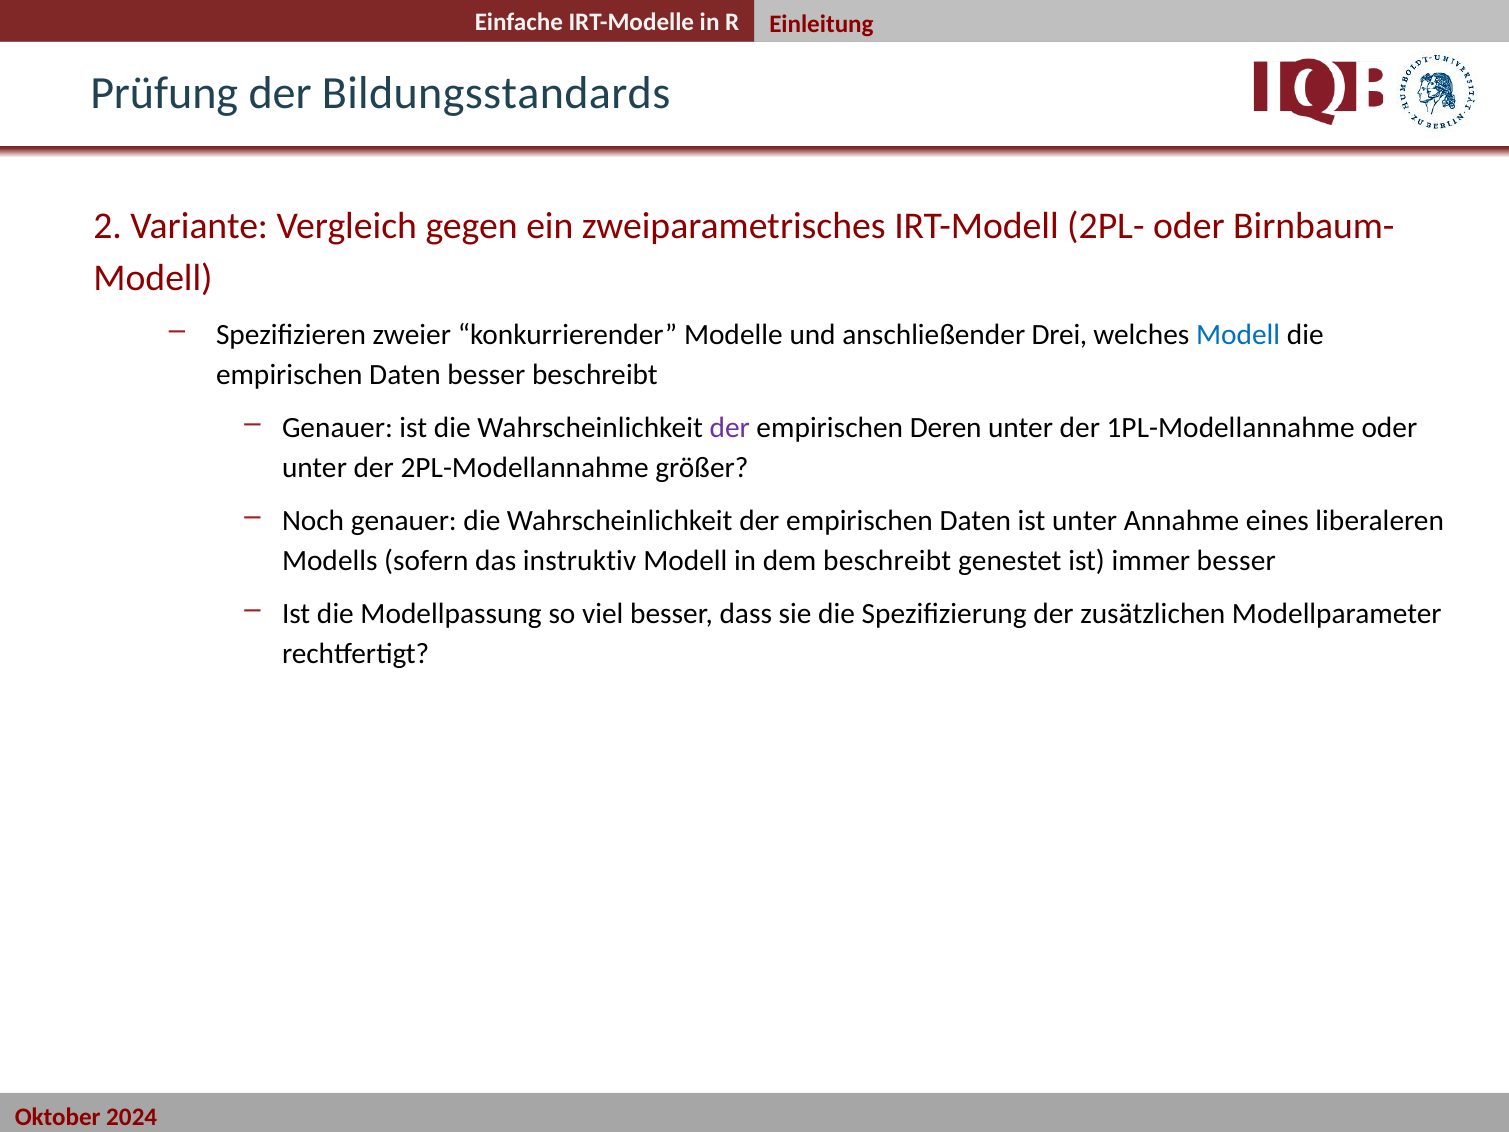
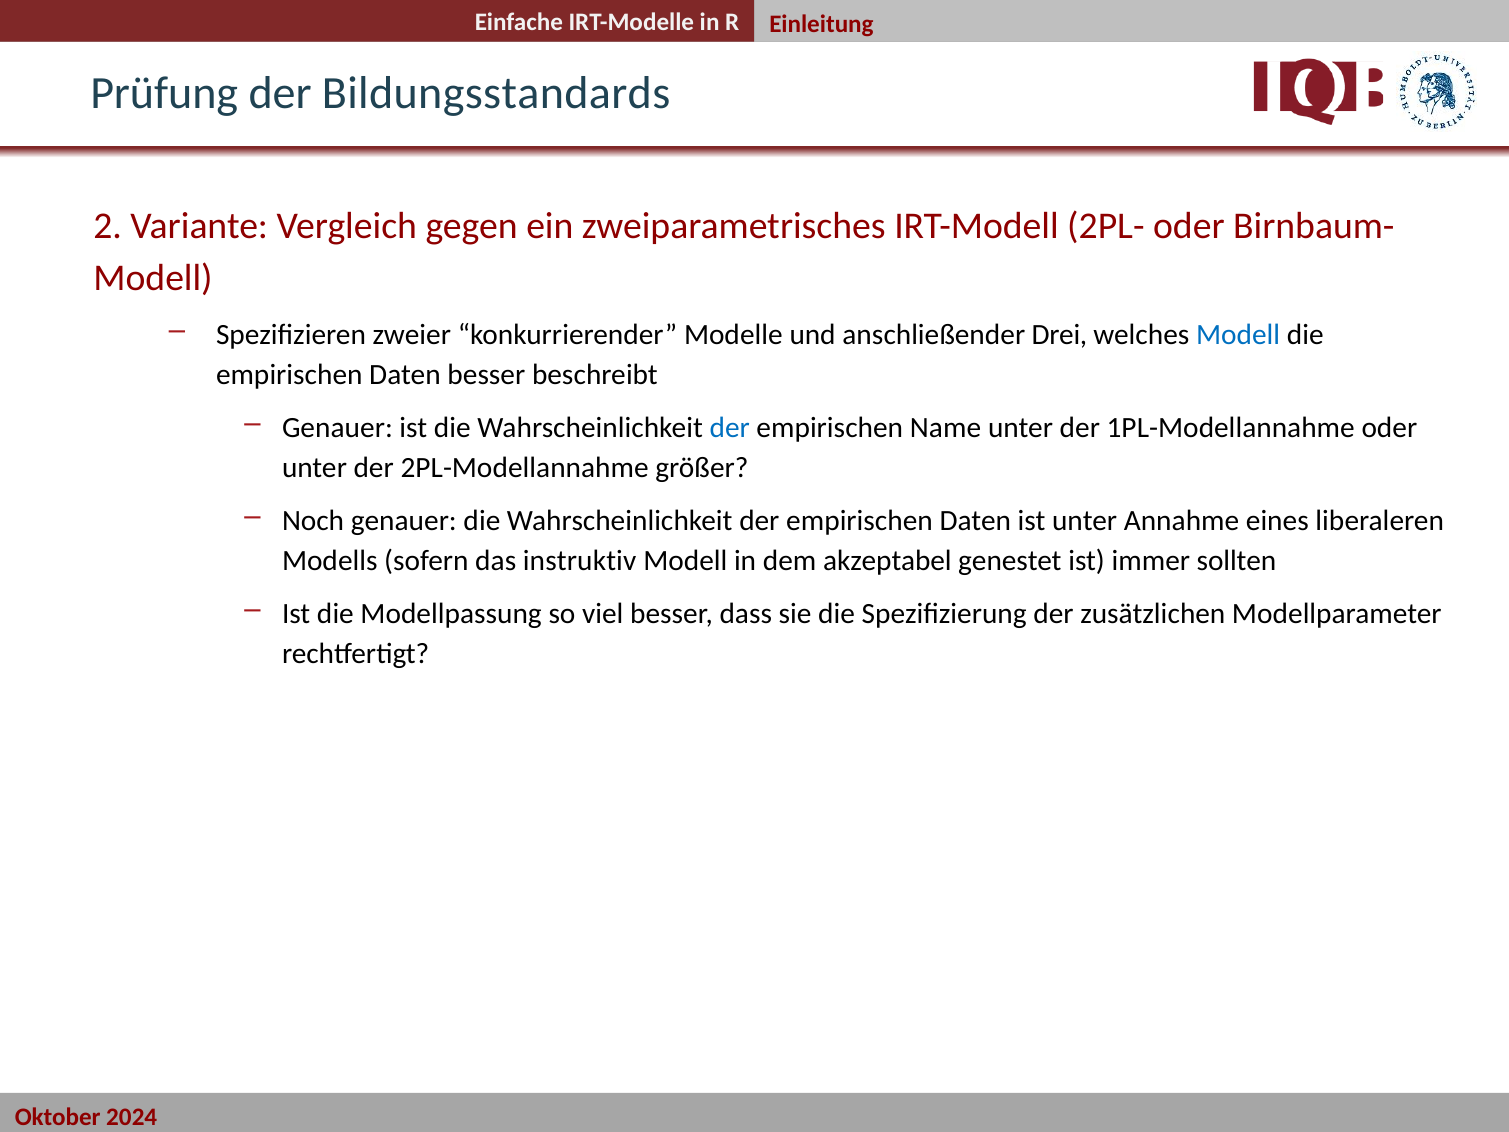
der colour: purple -> blue (730, 428)
Deren: Deren -> Name (945, 428)
dem beschreibt: beschreibt -> akzeptabel (887, 561)
immer besser: besser -> sollten (1237, 561)
